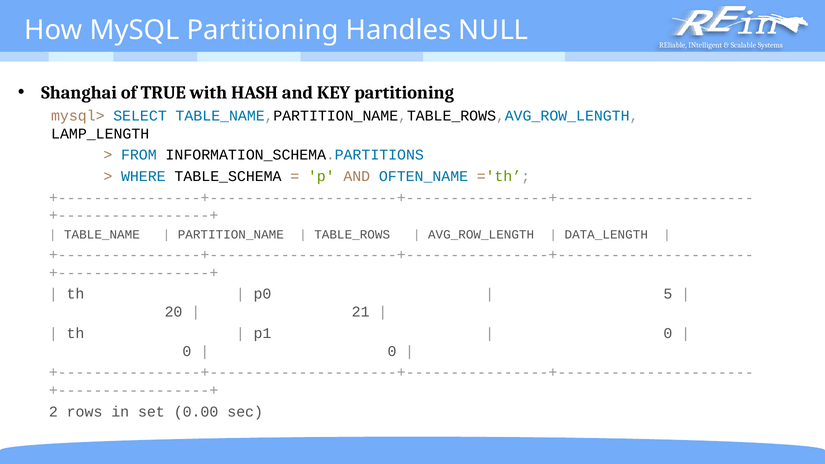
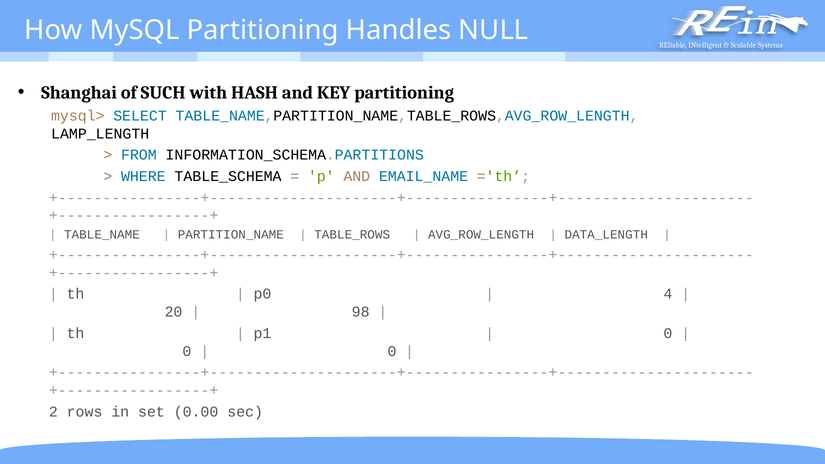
TRUE: TRUE -> SUCH (163, 93)
OFTEN_NAME: OFTEN_NAME -> EMAIL_NAME (424, 176)
5: 5 -> 4 (668, 294)
21: 21 -> 98 (361, 312)
